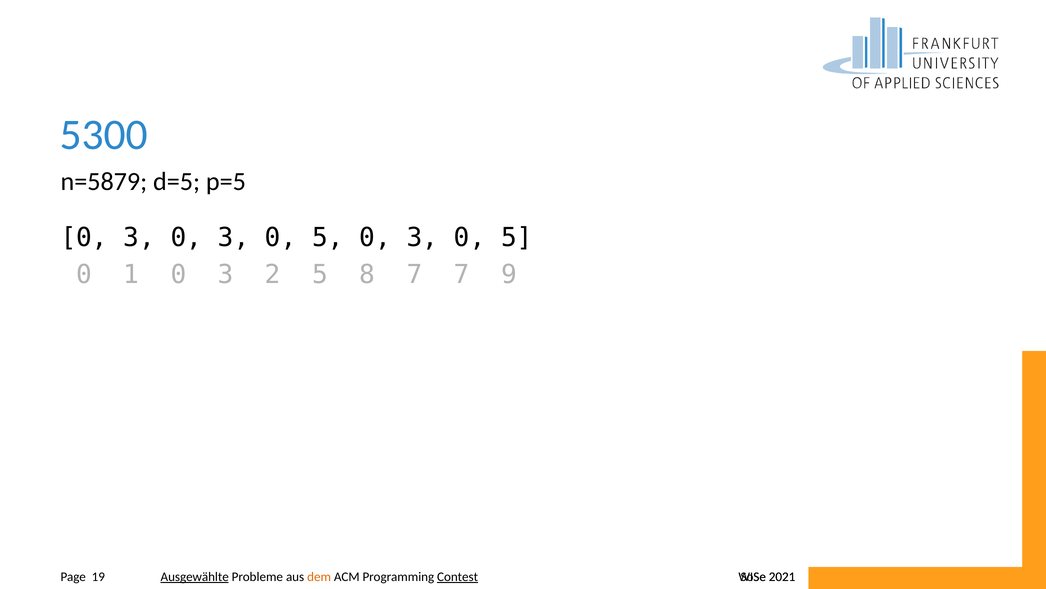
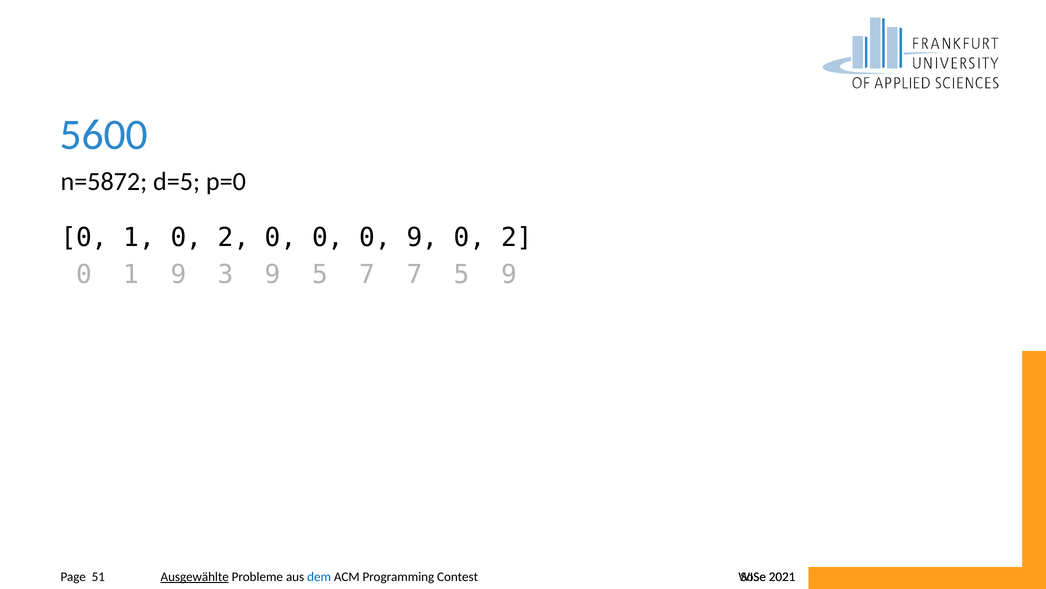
5300: 5300 -> 5600 (104, 134)
n=5879: n=5879 -> n=5872 (104, 181)
p=5: p=5 -> p=0 (226, 181)
3: 3 -> 1 (139, 238)
3: 3 -> 2 (234, 238)
5: 5 -> 0 (328, 238)
3: 3 -> 9 (422, 238)
5: 5 -> 2 (517, 238)
1 0: 0 -> 9 (178, 274)
3 2: 2 -> 9 (273, 274)
5 8: 8 -> 7 (367, 274)
7 7: 7 -> 5 (462, 274)
19: 19 -> 51 (98, 576)
dem colour: orange -> blue (319, 576)
Contest underline: present -> none (458, 576)
